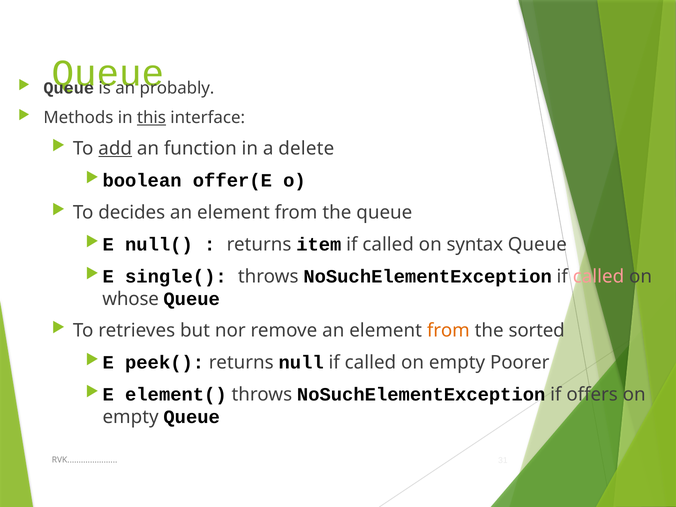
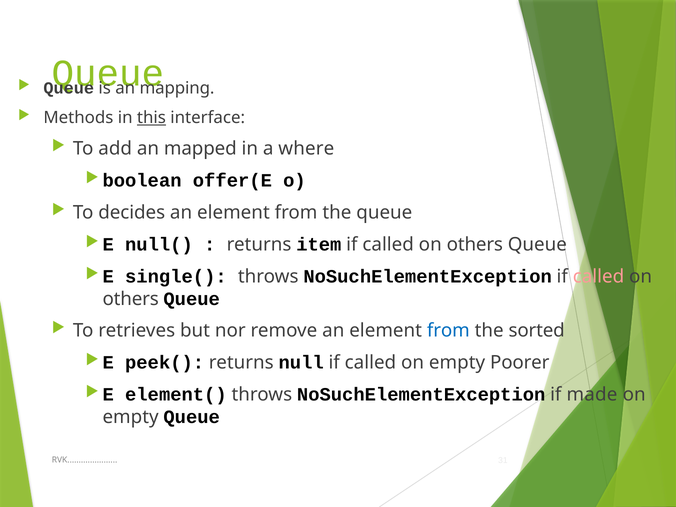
probably: probably -> mapping (177, 88)
add underline: present -> none (115, 149)
function: function -> mapped (200, 149)
delete: delete -> where (306, 149)
syntax: syntax -> others (475, 244)
whose: whose -> others (131, 299)
from colour: orange -> blue (448, 331)
offers: offers -> made (592, 395)
